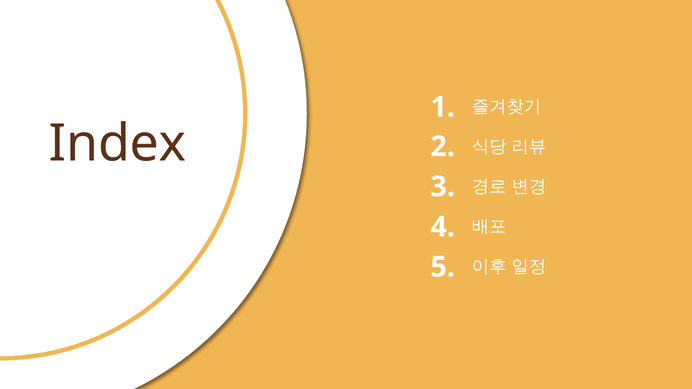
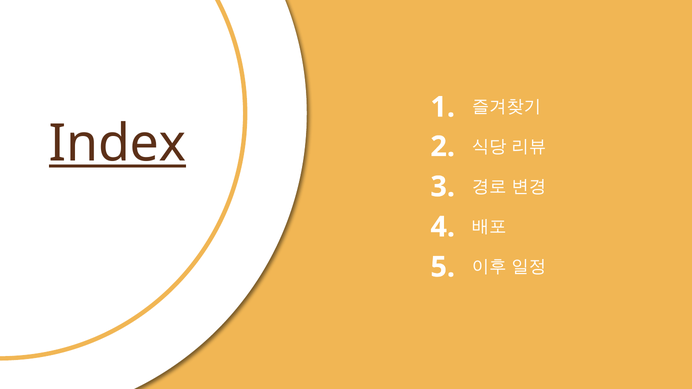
Index underline: none -> present (118, 144)
